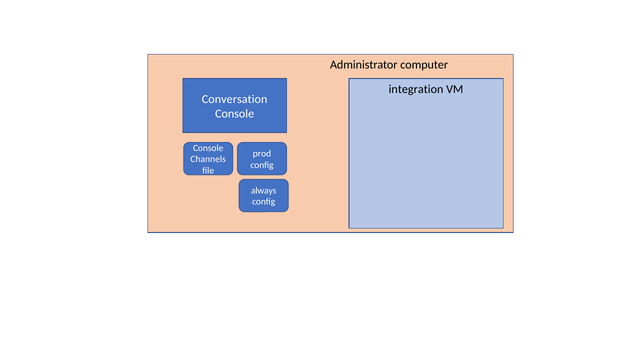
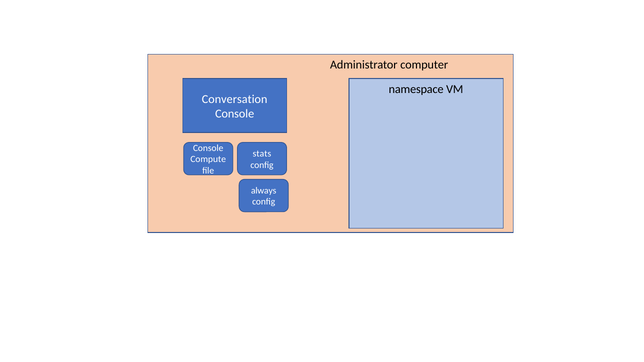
integration: integration -> namespace (416, 89)
prod: prod -> stats (262, 154)
Channels: Channels -> Compute (208, 159)
